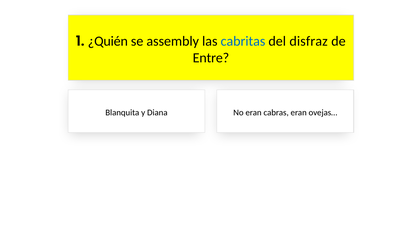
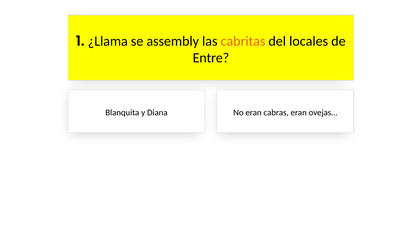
¿Quién: ¿Quién -> ¿Llama (108, 41)
cabritas colour: blue -> orange (243, 41)
disfraz: disfraz -> locales (309, 41)
